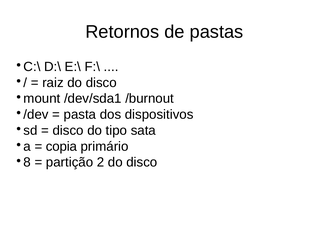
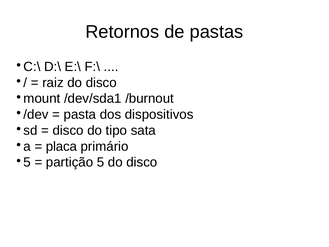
copia: copia -> placa (61, 146)
8: 8 -> 5 (27, 162)
partição 2: 2 -> 5 (101, 162)
